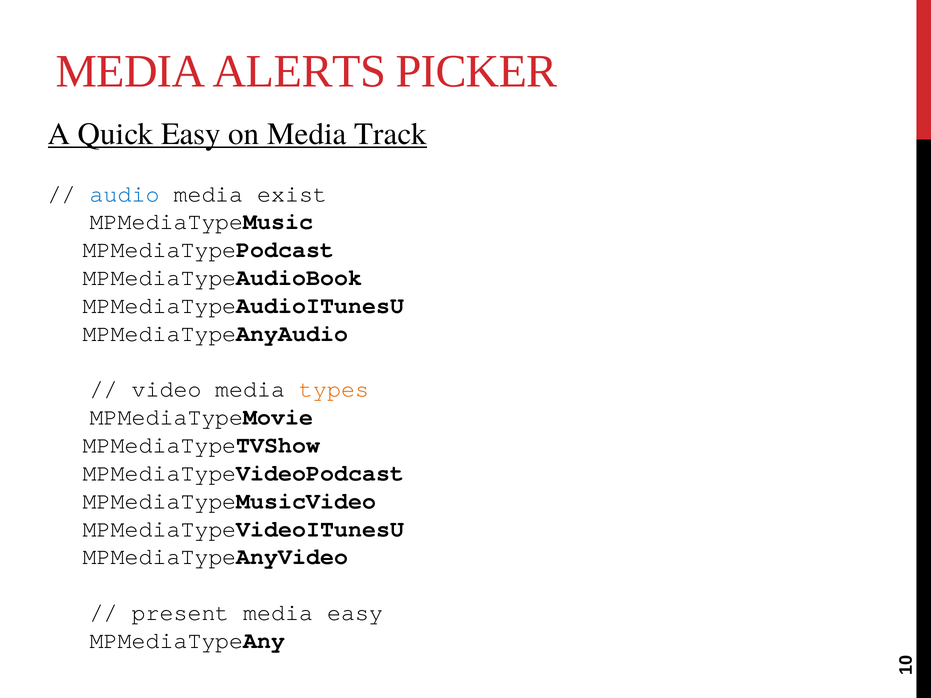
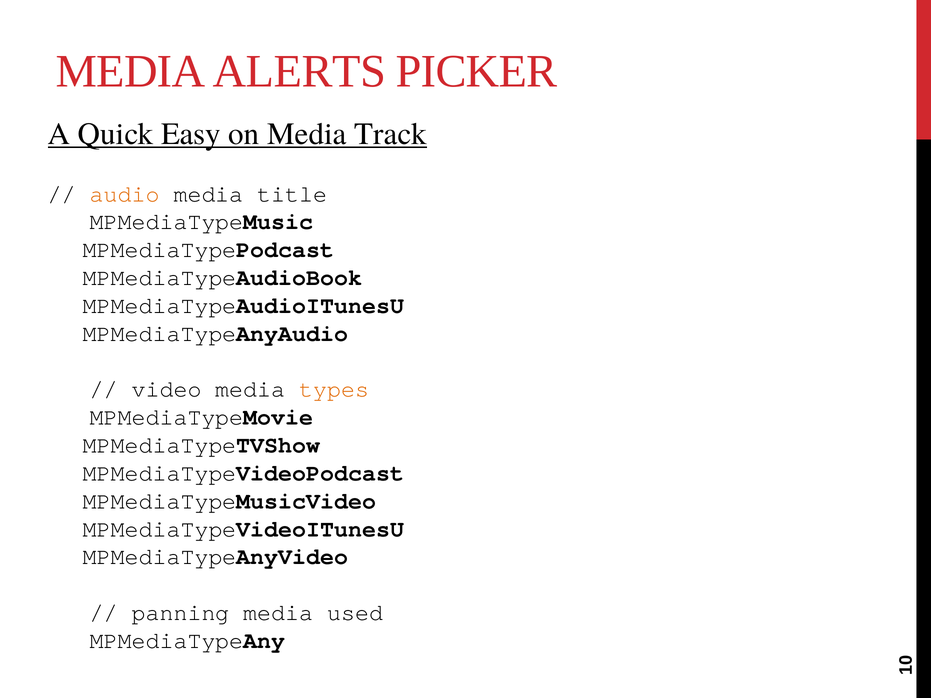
audio colour: blue -> orange (125, 194)
exist: exist -> title (292, 194)
present: present -> panning (181, 613)
media easy: easy -> used (355, 613)
